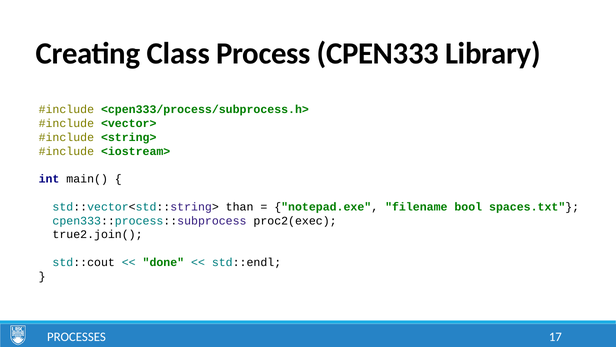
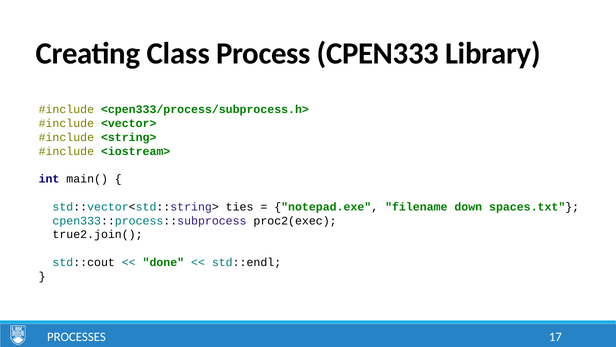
than: than -> ties (240, 207)
bool: bool -> down (468, 207)
